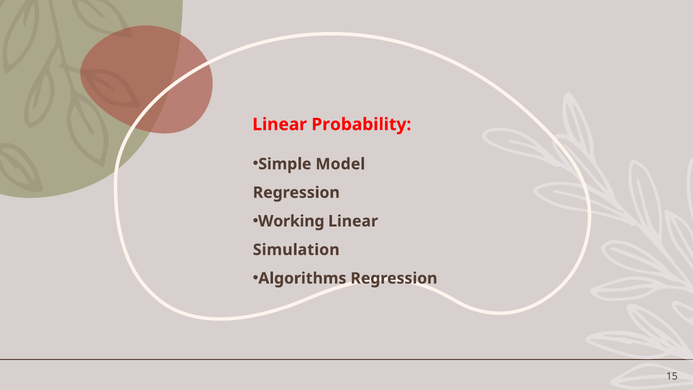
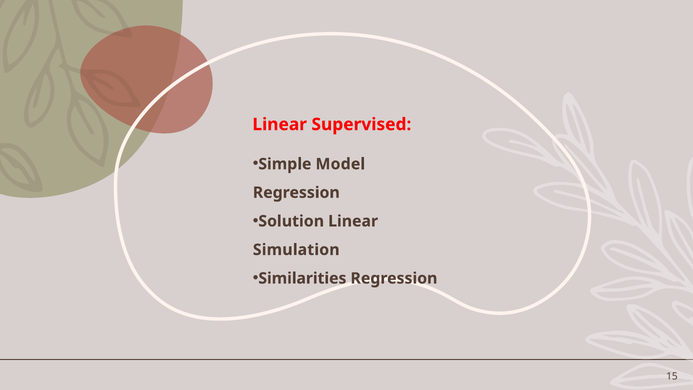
Probability: Probability -> Supervised (361, 124)
Working: Working -> Solution (291, 221)
Algorithms: Algorithms -> Similarities (302, 278)
